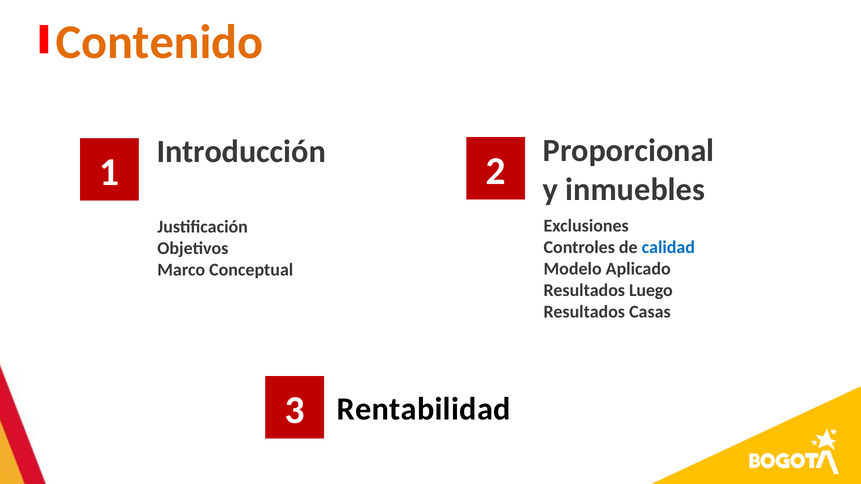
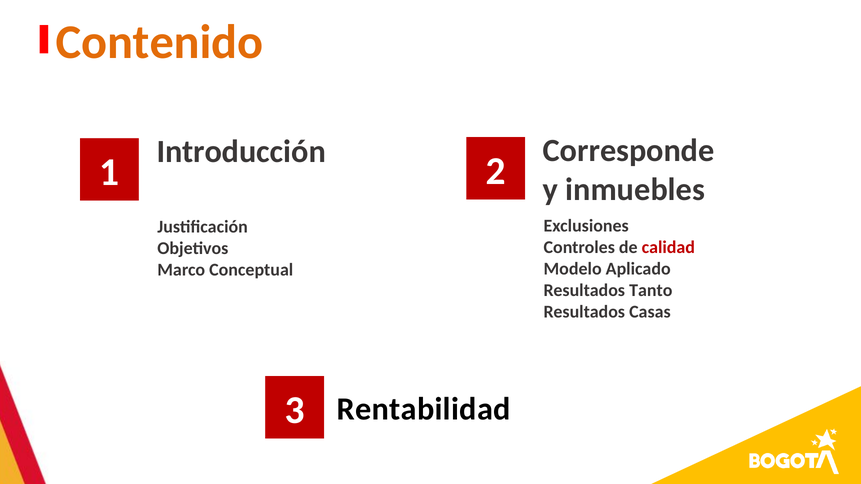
Proporcional: Proporcional -> Corresponde (629, 151)
calidad colour: blue -> red (668, 248)
Luego: Luego -> Tanto (651, 291)
